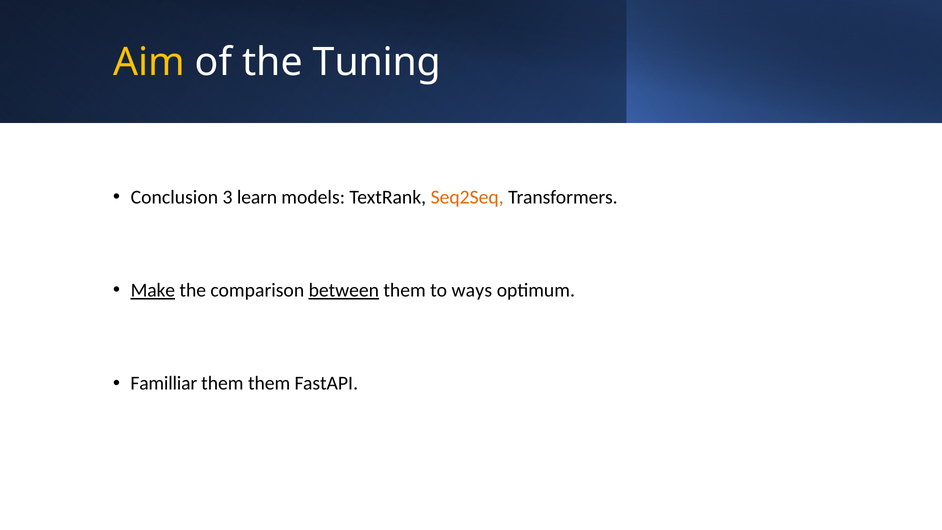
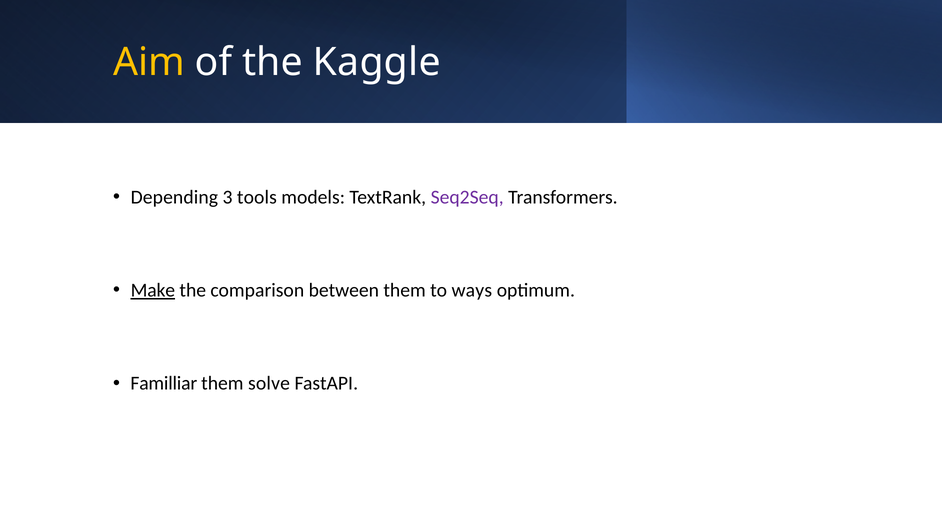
Tuning: Tuning -> Kaggle (377, 62)
Conclusion: Conclusion -> Depending (174, 197)
learn: learn -> tools (257, 197)
Seq2Seq colour: orange -> purple (467, 197)
between underline: present -> none (344, 290)
them them: them -> solve (269, 383)
